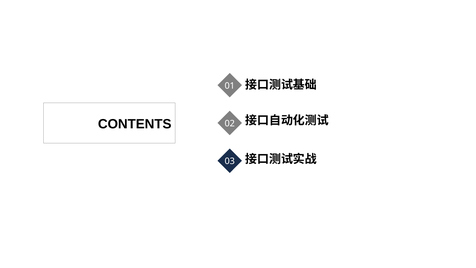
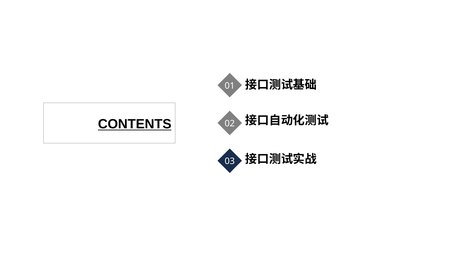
CONTENTS underline: none -> present (135, 124)
